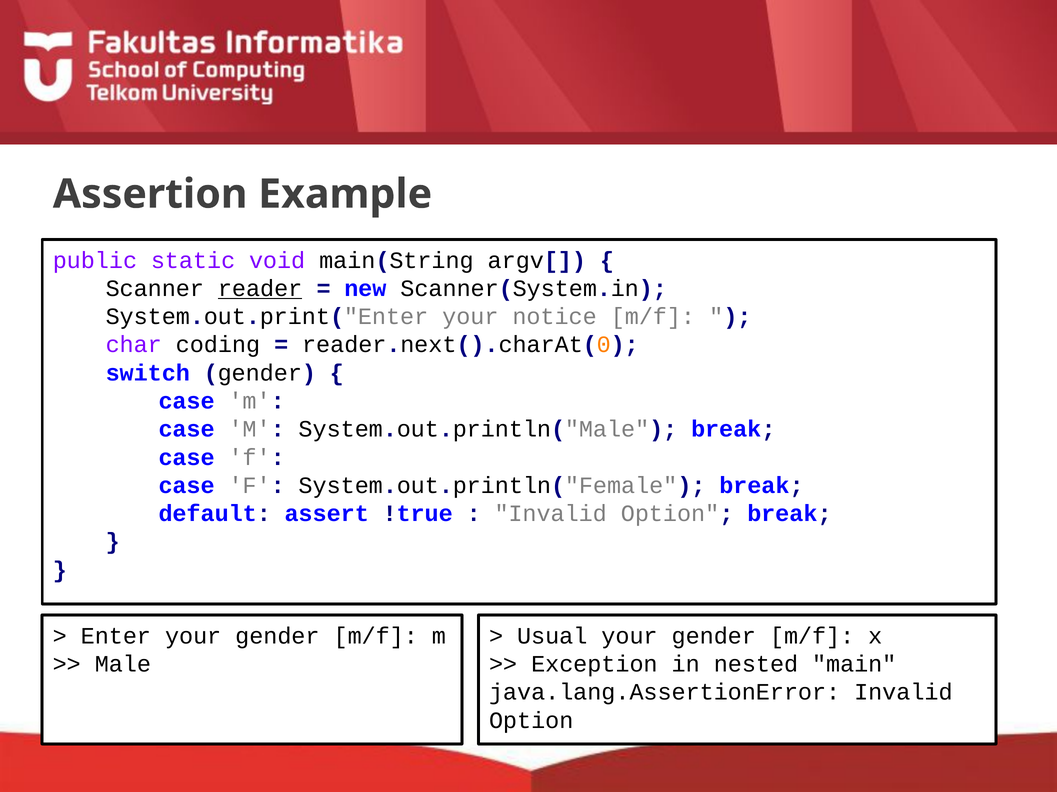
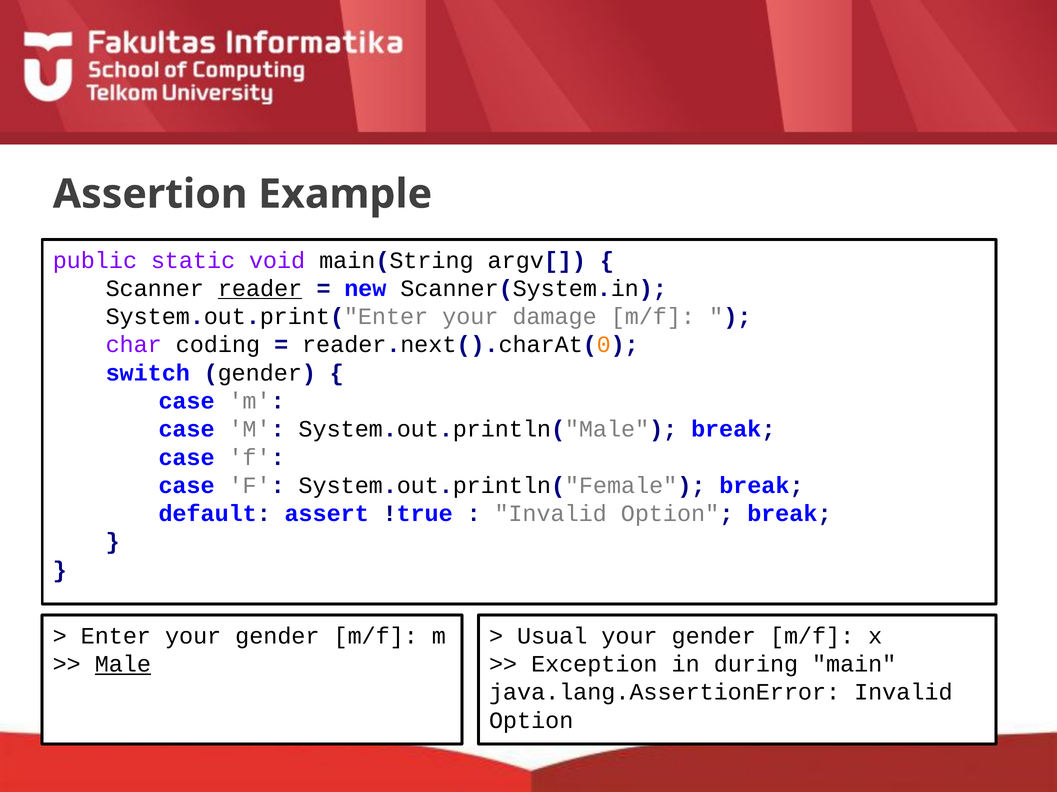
notice: notice -> damage (555, 317)
Male underline: none -> present (123, 665)
nested: nested -> during (756, 665)
